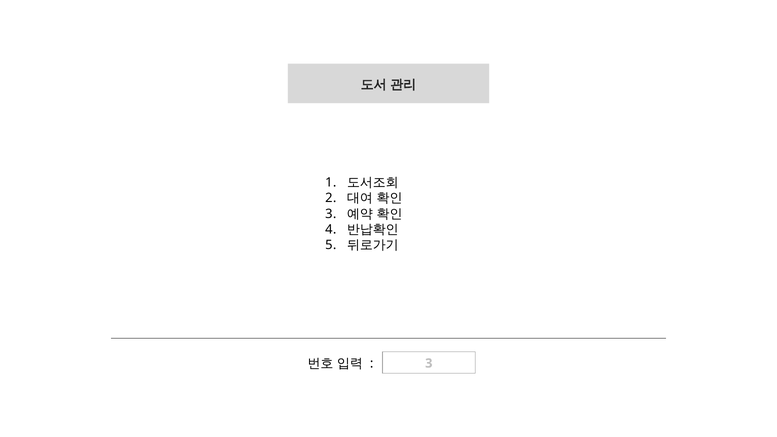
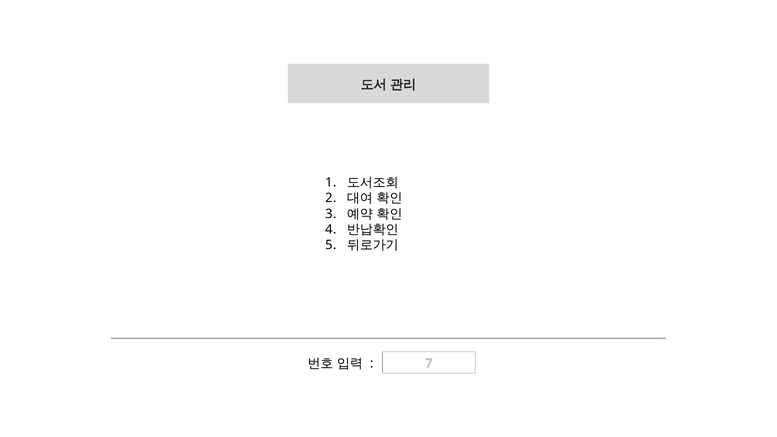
3: 3 -> 7 (429, 363)
